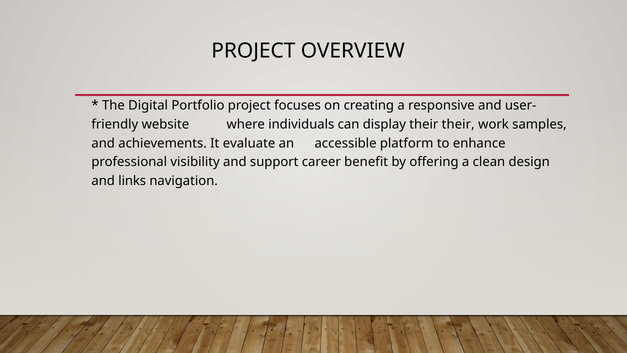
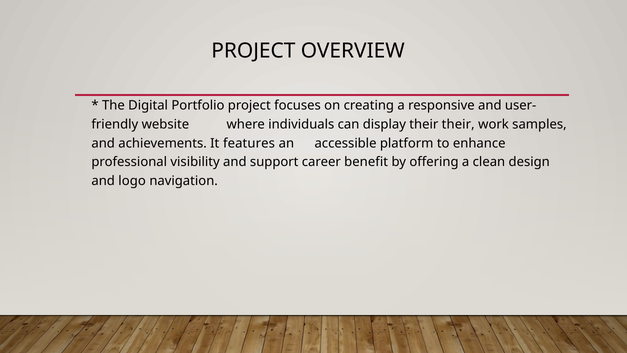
evaluate: evaluate -> features (249, 143)
links: links -> logo (132, 181)
